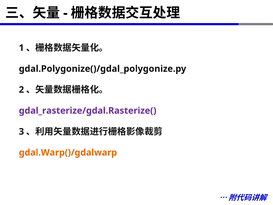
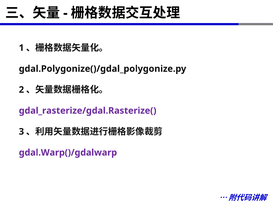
gdal.Warp()/gdalwarp colour: orange -> purple (68, 152)
